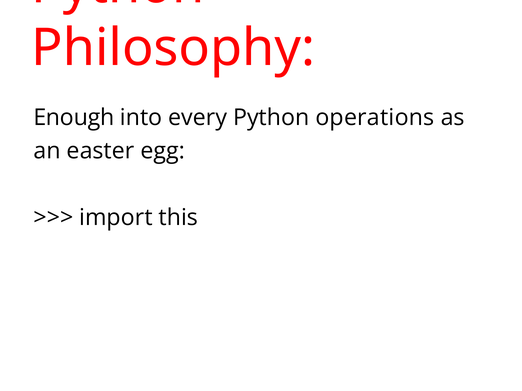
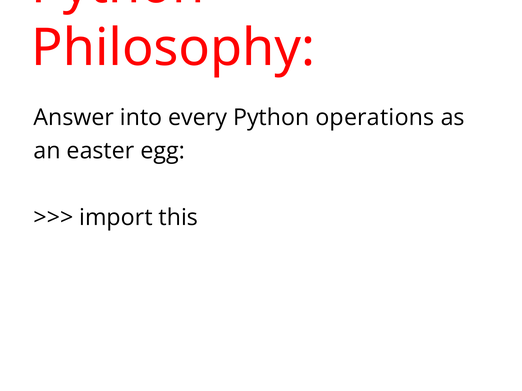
Enough: Enough -> Answer (74, 118)
